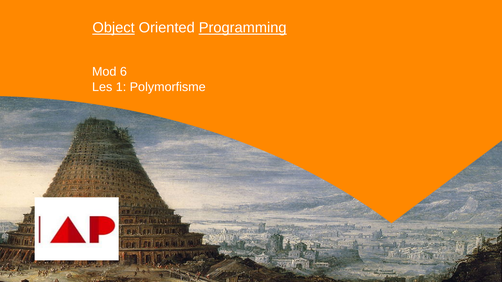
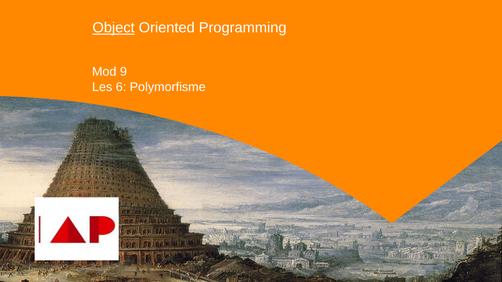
Programming underline: present -> none (243, 28)
6: 6 -> 9 (123, 72)
1: 1 -> 6 (121, 87)
